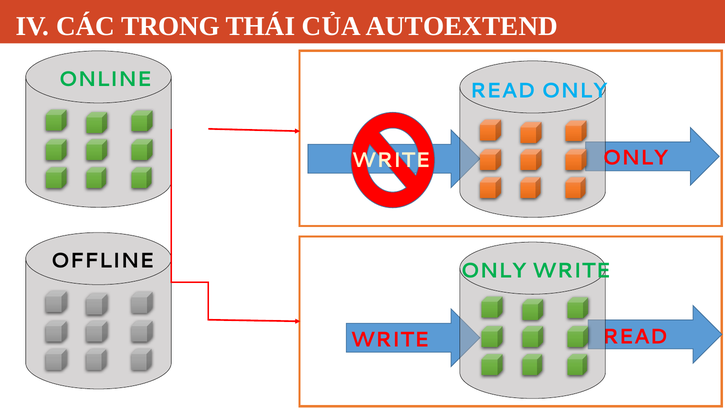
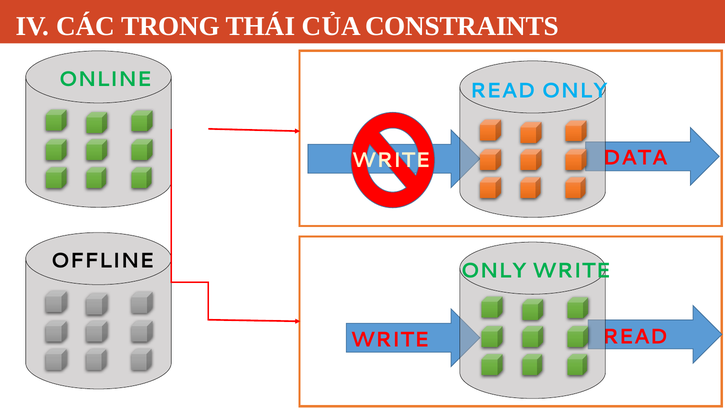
AUTOEXTEND: AUTOEXTEND -> CONSTRAINTS (462, 26)
WRITE ONLY: ONLY -> DATA (635, 158)
